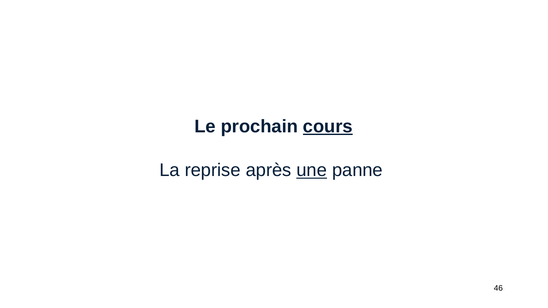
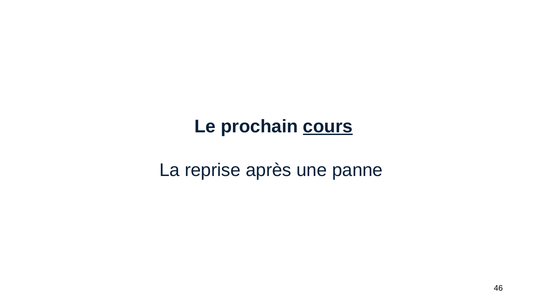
une underline: present -> none (312, 170)
